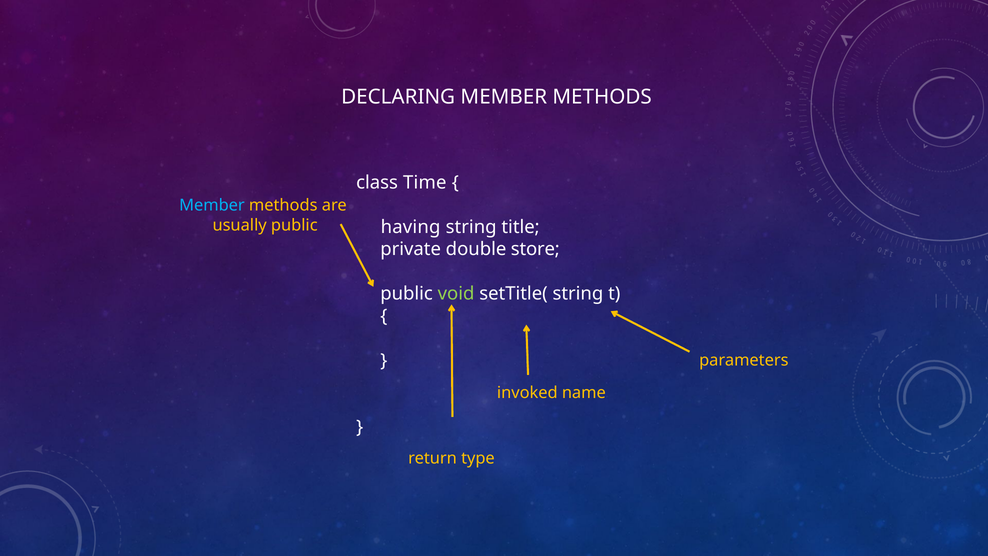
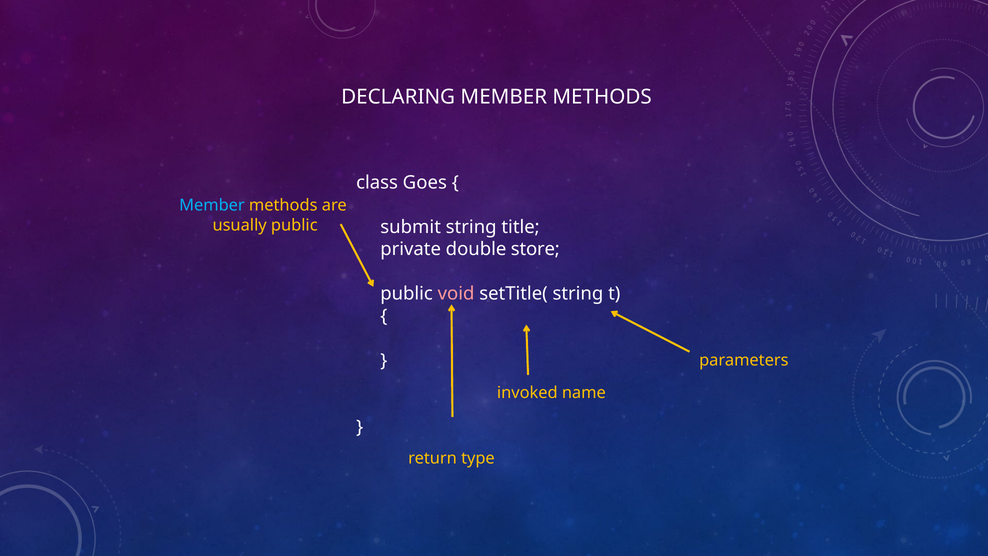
Time: Time -> Goes (425, 183)
having: having -> submit (411, 227)
void colour: light green -> pink (456, 294)
